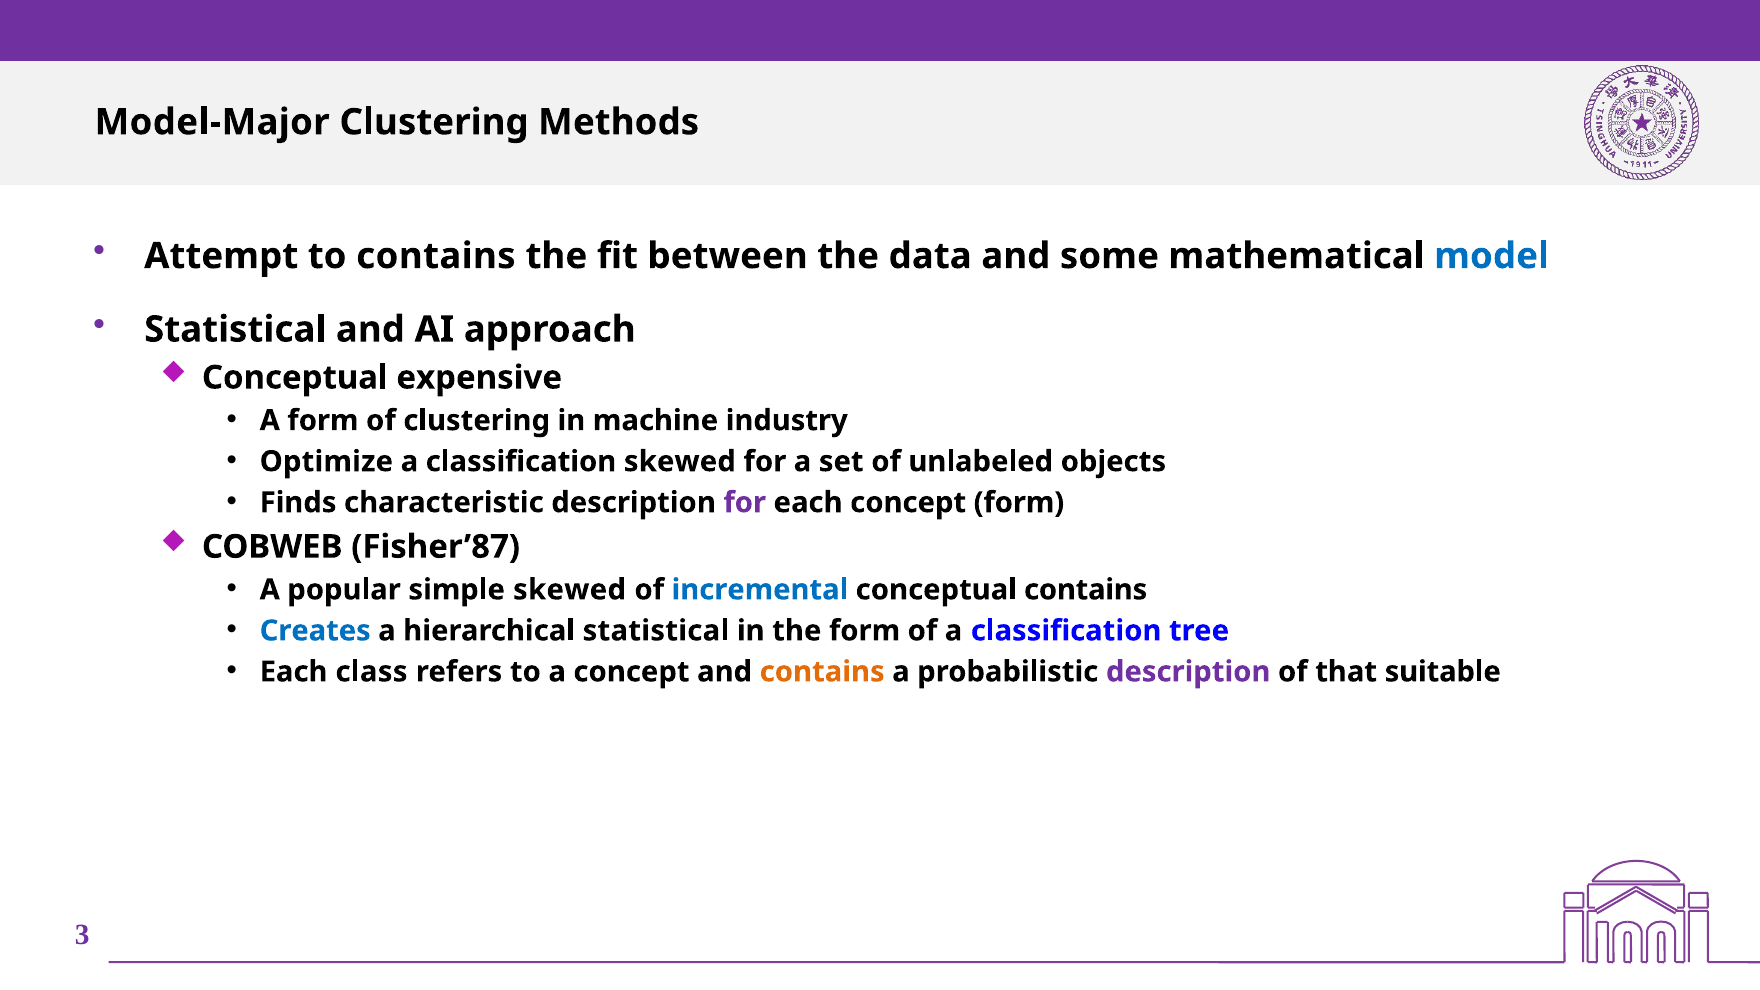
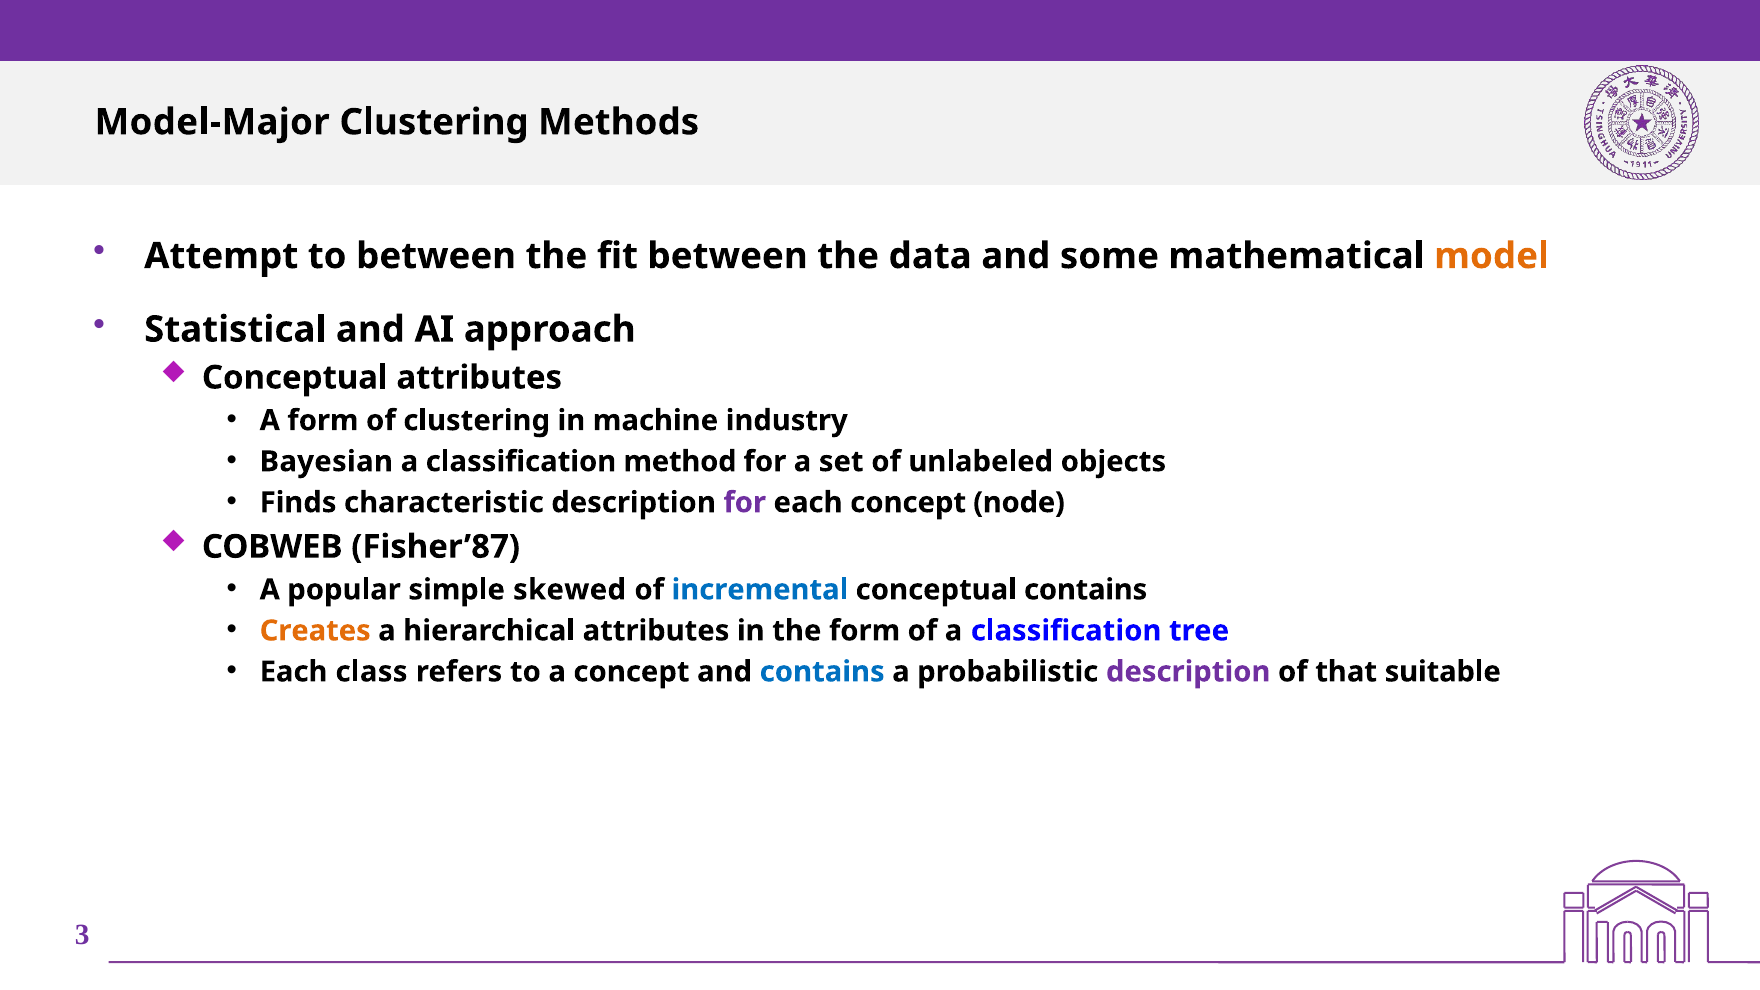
to contains: contains -> between (436, 256)
model colour: blue -> orange (1492, 256)
Conceptual expensive: expensive -> attributes (479, 378)
Optimize: Optimize -> Bayesian (326, 462)
classification skewed: skewed -> method (680, 462)
concept form: form -> node (1019, 503)
Creates colour: blue -> orange (315, 631)
hierarchical statistical: statistical -> attributes (656, 631)
contains colour: orange -> blue (822, 672)
